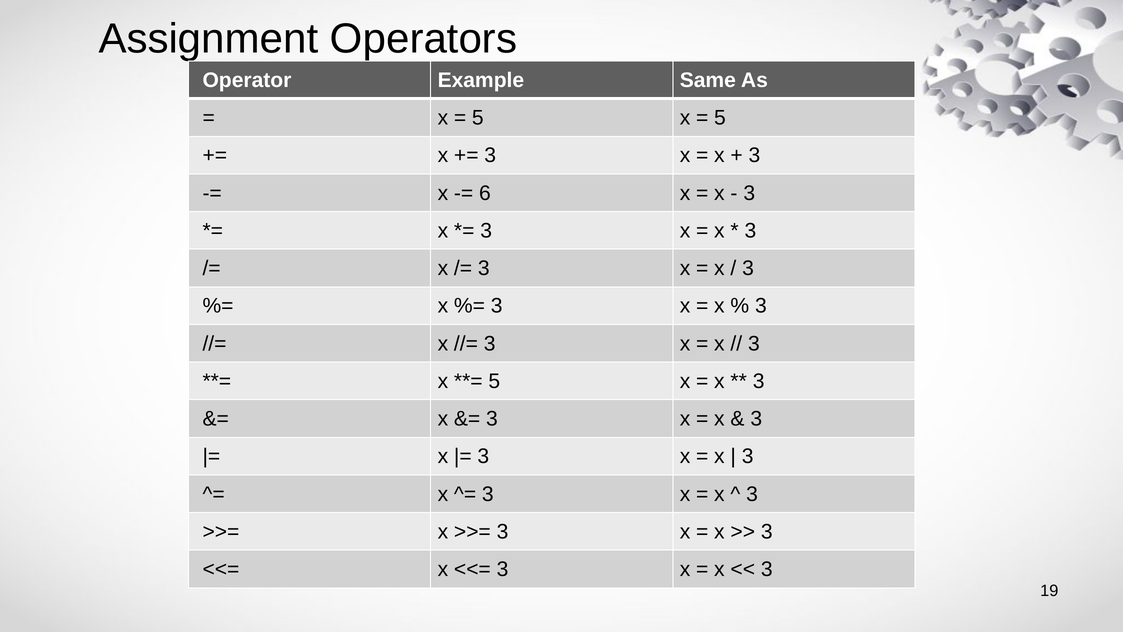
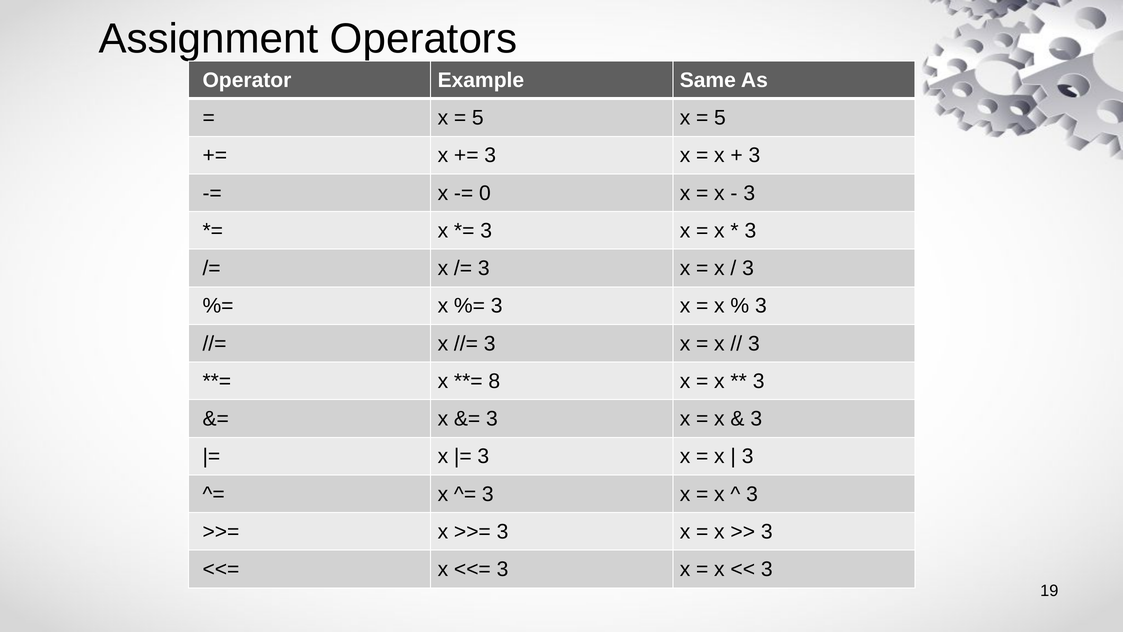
6: 6 -> 0 (485, 193)
5: 5 -> 8 (494, 381)
